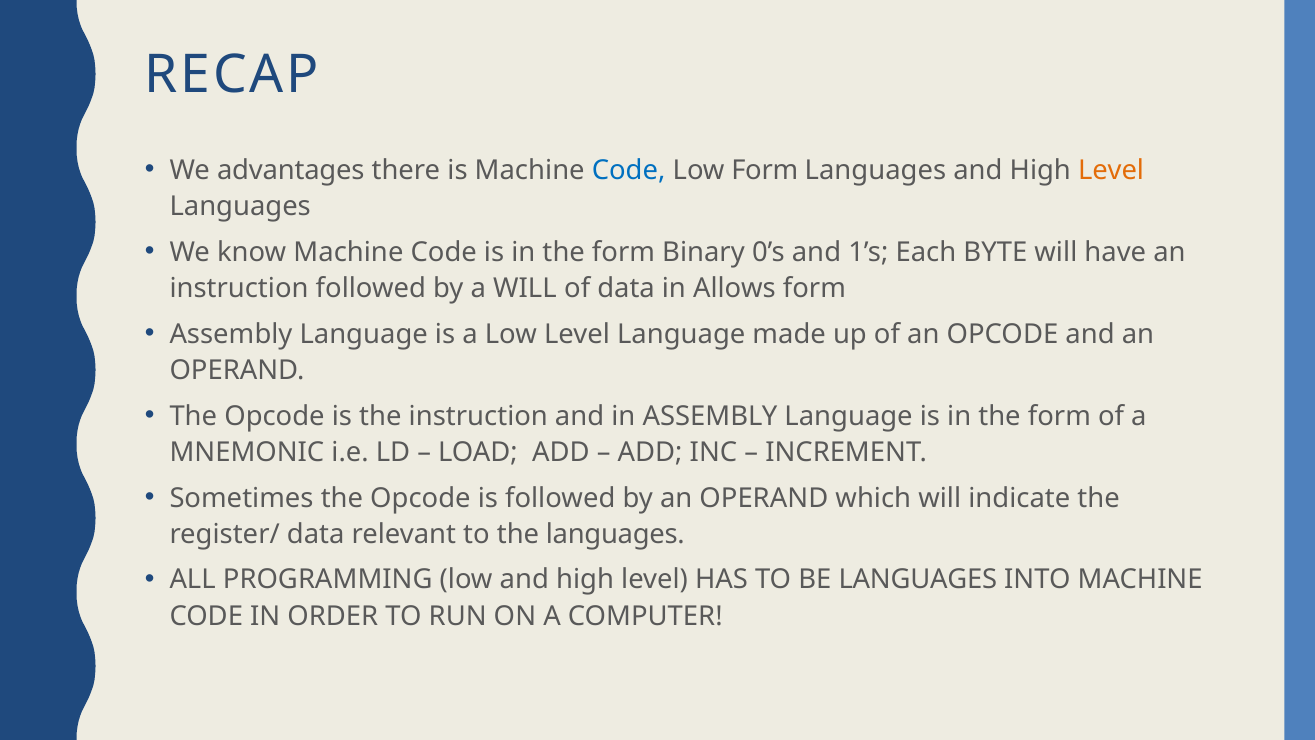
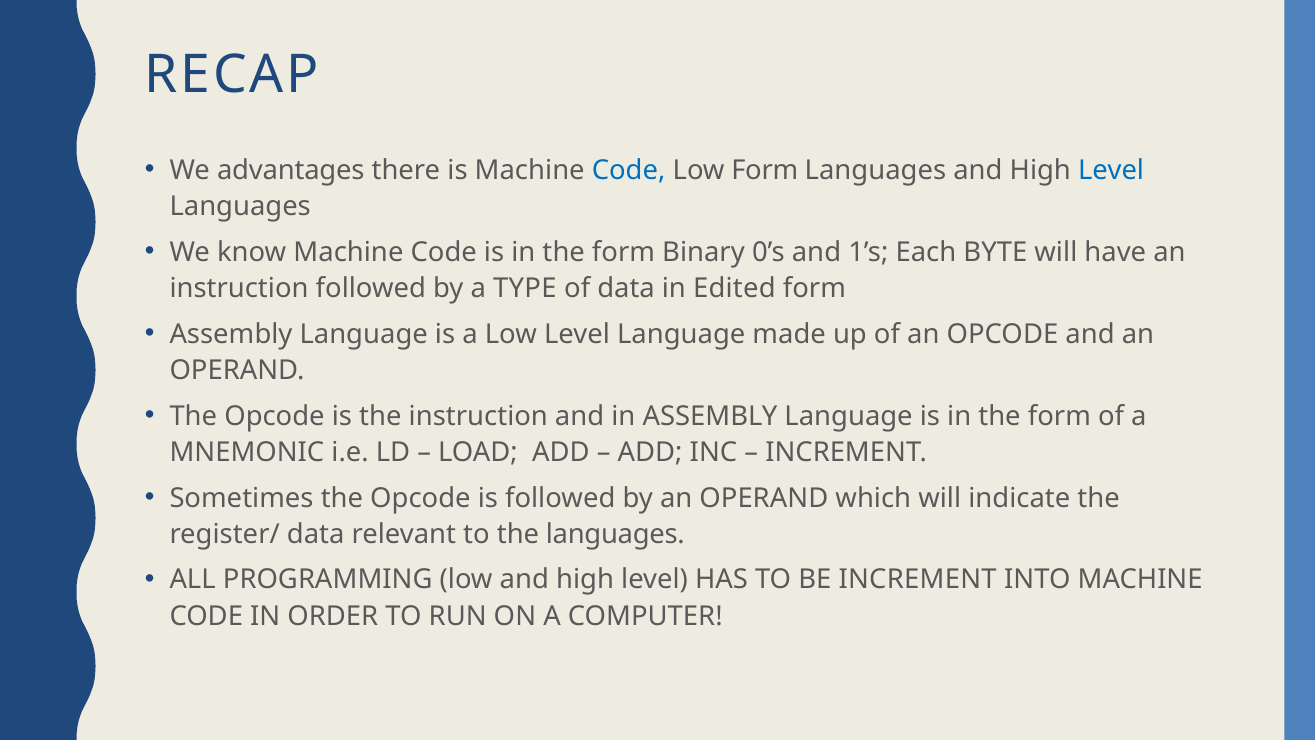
Level colour: orange -> blue (1111, 170)
a WILL: WILL -> TYPE (525, 288)
Allows: Allows -> Edited (734, 288)
BE LANGUAGES: LANGUAGES -> INCREMENT (918, 580)
